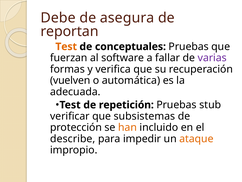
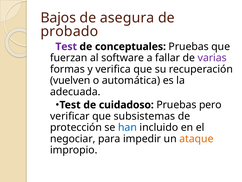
Debe: Debe -> Bajos (58, 18)
reportan: reportan -> probado (69, 31)
Test colour: orange -> purple (66, 47)
repetición: repetición -> cuidadoso (126, 105)
stub: stub -> pero (210, 105)
han colour: orange -> blue (128, 127)
describe: describe -> negociar (73, 138)
